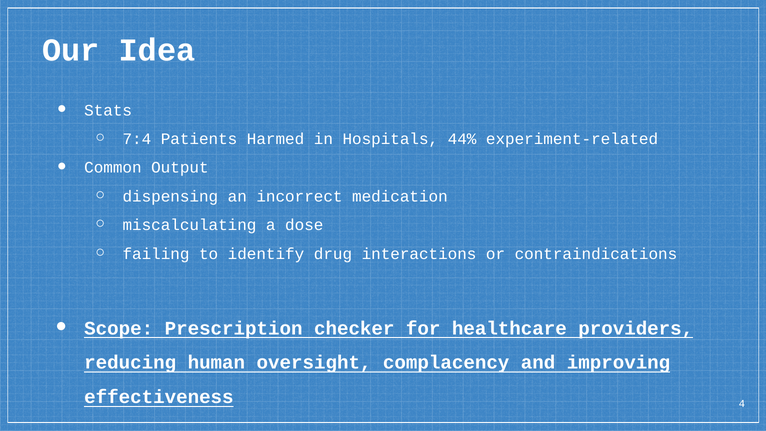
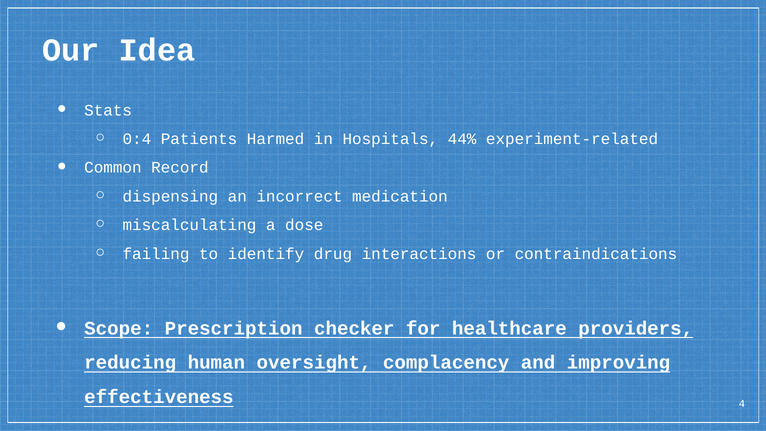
7:4: 7:4 -> 0:4 (137, 139)
Output: Output -> Record (180, 168)
